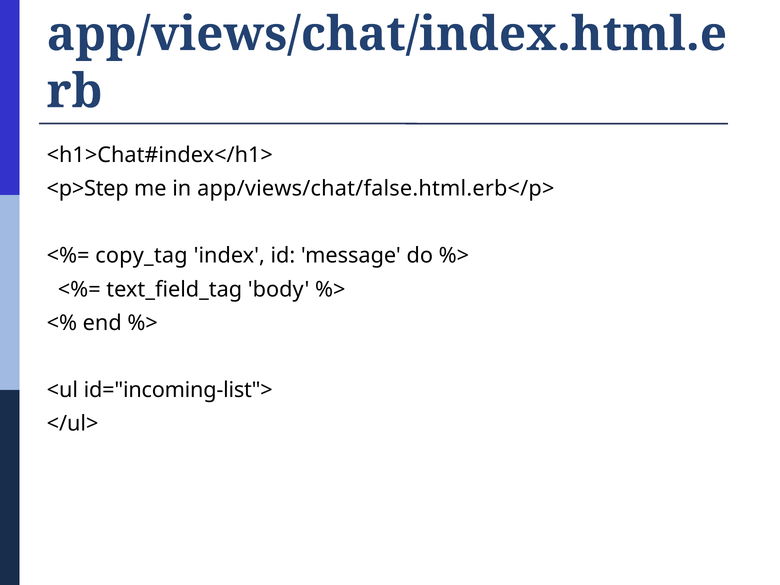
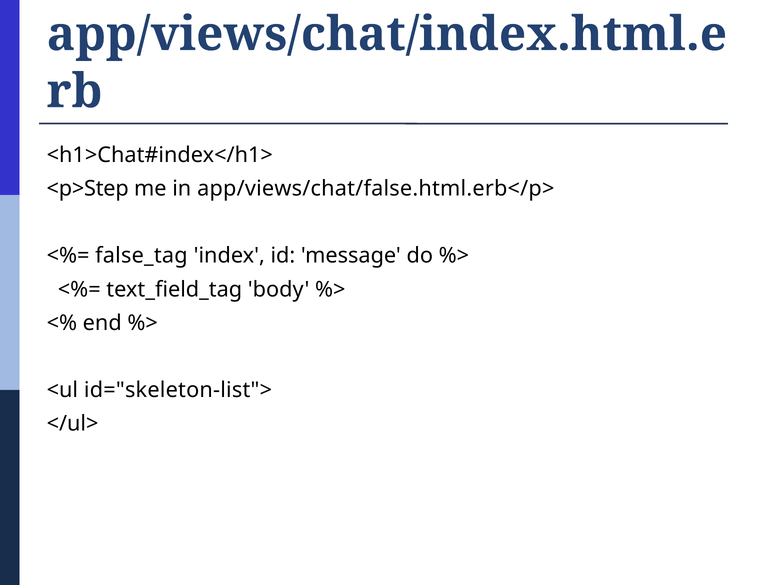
copy_tag: copy_tag -> false_tag (141, 256)
id="incoming-list">: id="incoming-list"> -> id="skeleton-list"> (178, 390)
